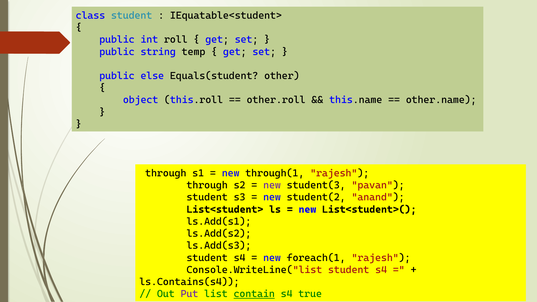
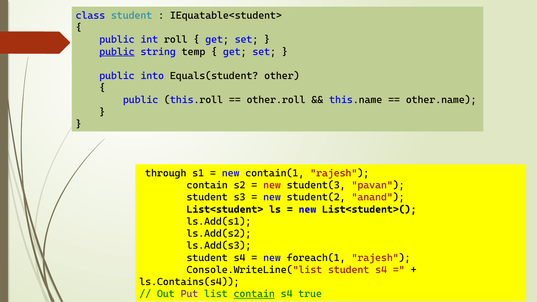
public underline: none -> present (117, 52)
else: else -> into (152, 76)
object: object -> public (141, 100)
through(1: through(1 -> contain(1 (275, 173)
through: through -> contain (207, 185)
new colour: purple -> red (272, 185)
